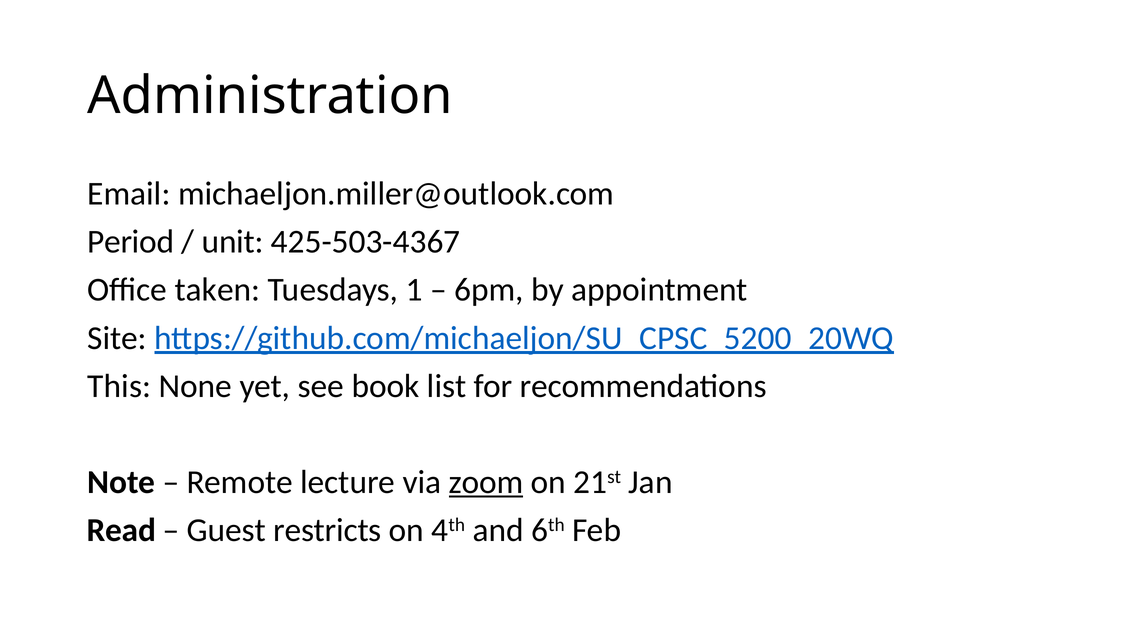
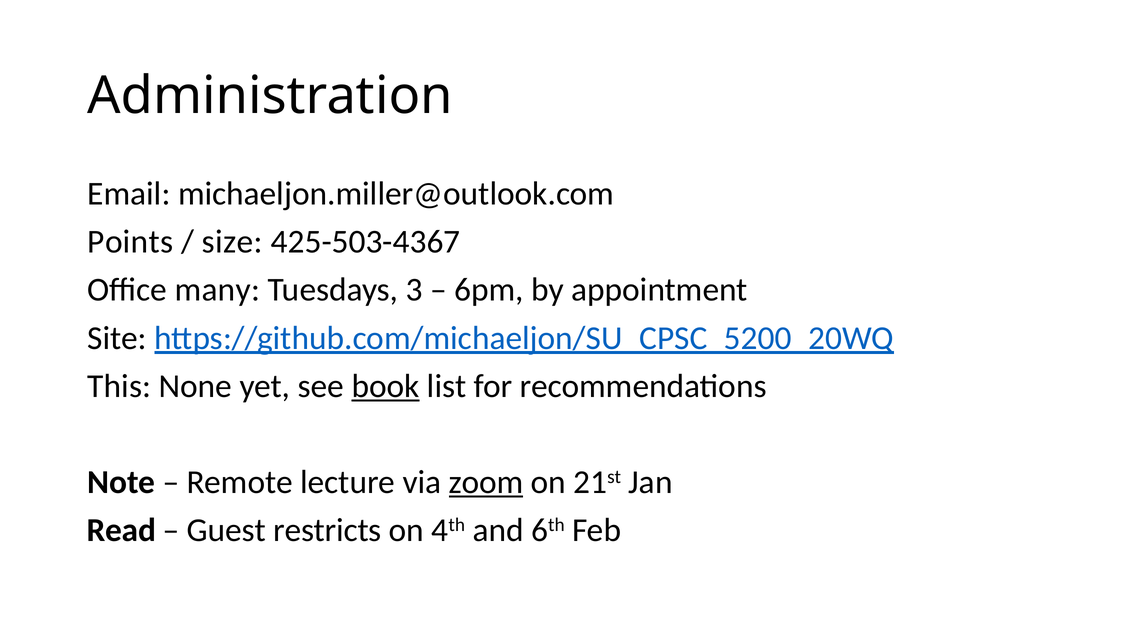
Period: Period -> Points (130, 242)
unit: unit -> size (232, 242)
taken: taken -> many (217, 290)
1: 1 -> 3 (414, 290)
book underline: none -> present (386, 387)
